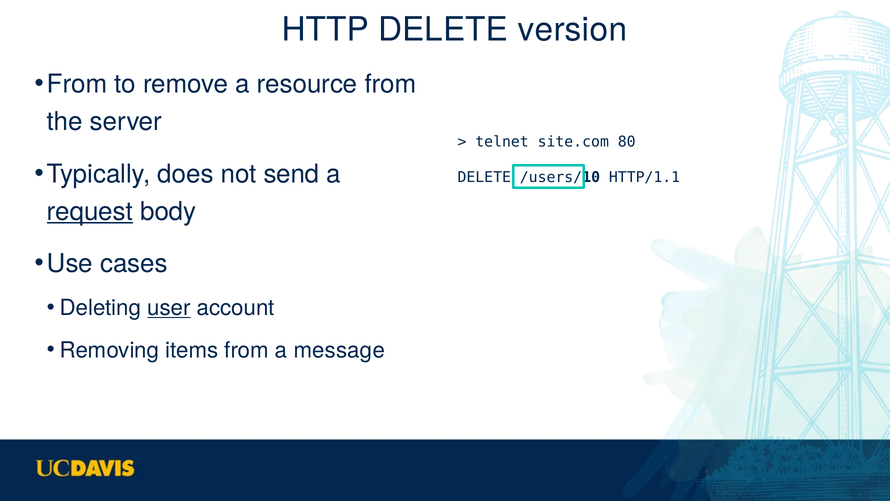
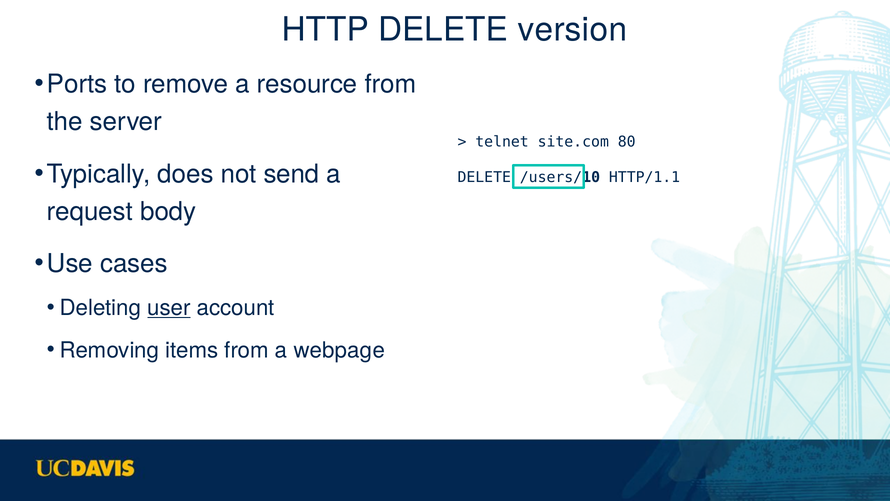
From: From -> Ports (77, 84)
request underline: present -> none (90, 211)
message: message -> webpage (339, 350)
